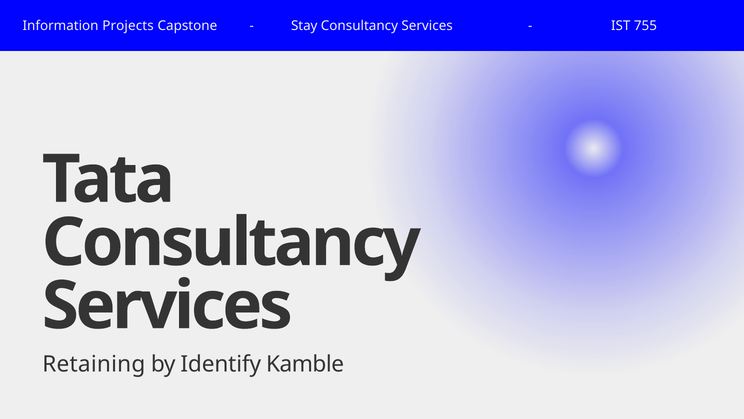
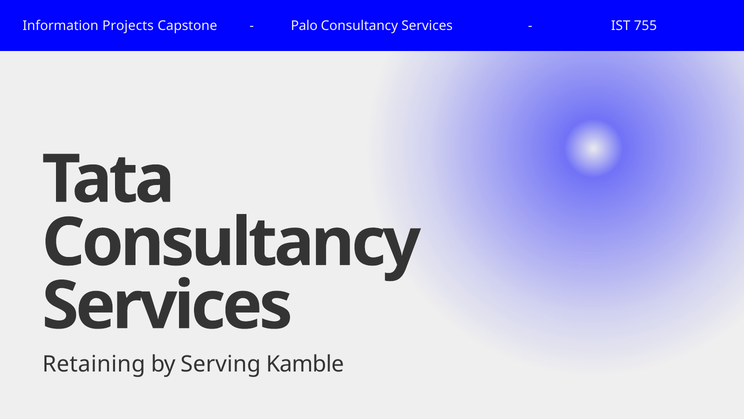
Stay: Stay -> Palo (304, 26)
Identify: Identify -> Serving (221, 364)
